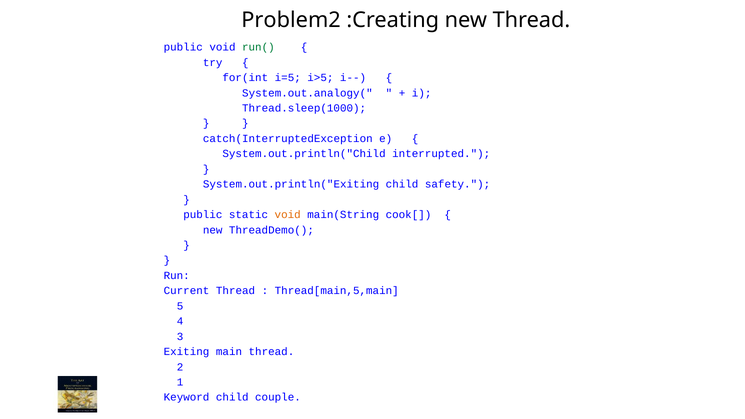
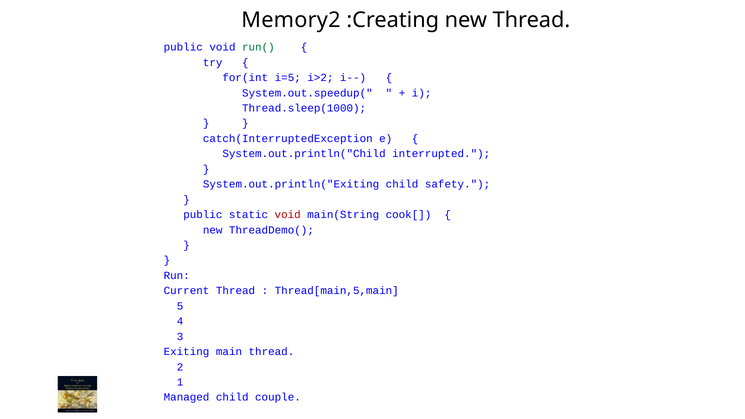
Problem2: Problem2 -> Memory2 (291, 20)
i>5: i>5 -> i>2 (320, 78)
System.out.analogy(: System.out.analogy( -> System.out.speedup( (307, 93)
void colour: orange -> red (288, 215)
Keyword: Keyword -> Managed (187, 397)
